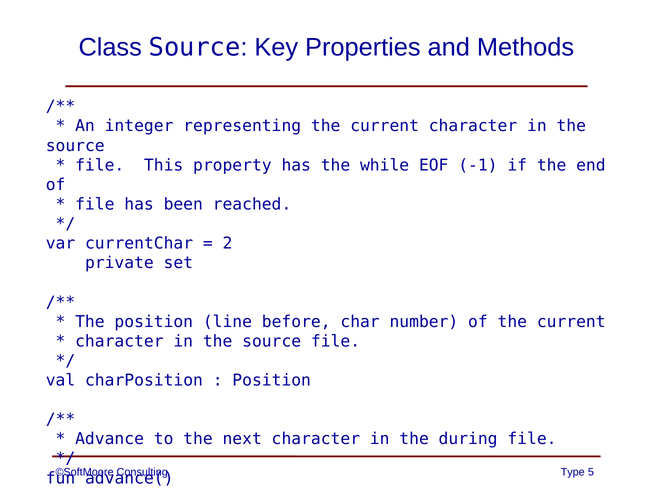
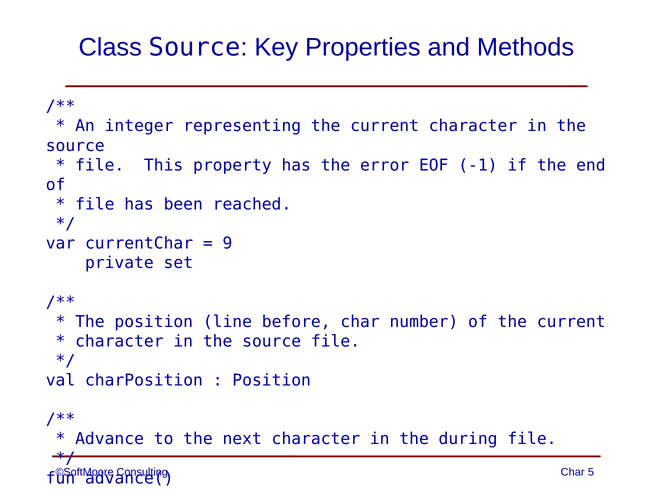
while: while -> error (385, 165)
2: 2 -> 9 (227, 244)
Type: Type -> Char (573, 473)
